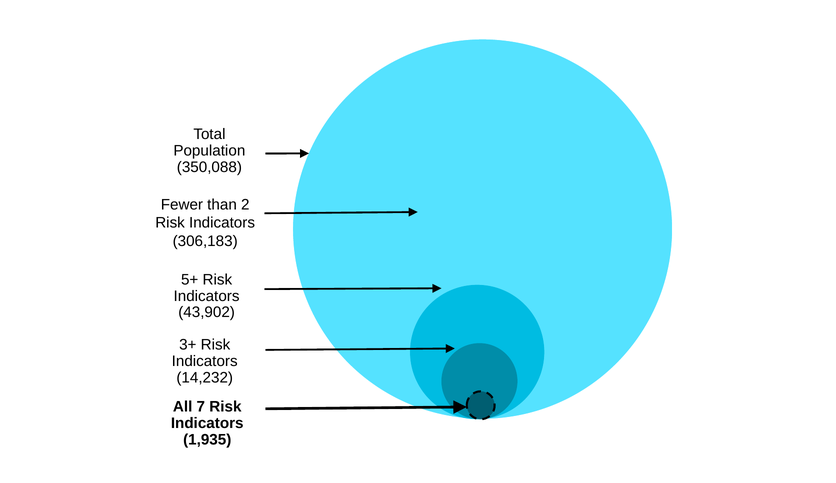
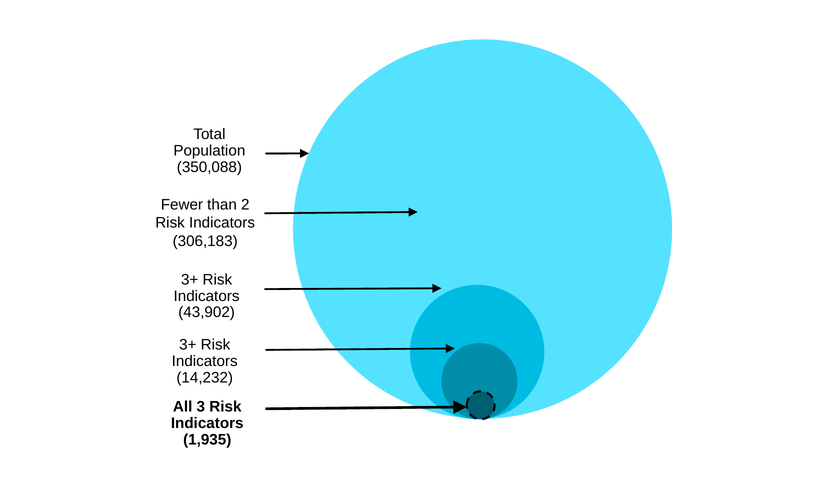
5+: 5+ -> 3+ (190, 279)
7: 7 -> 3 (201, 406)
